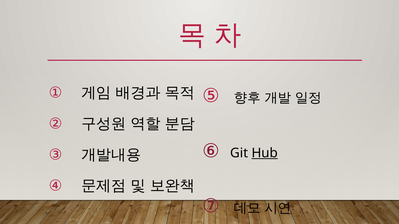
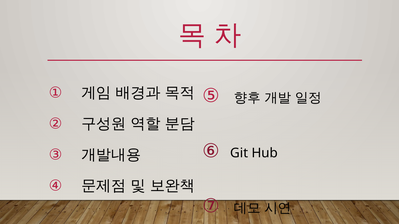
Hub underline: present -> none (265, 153)
